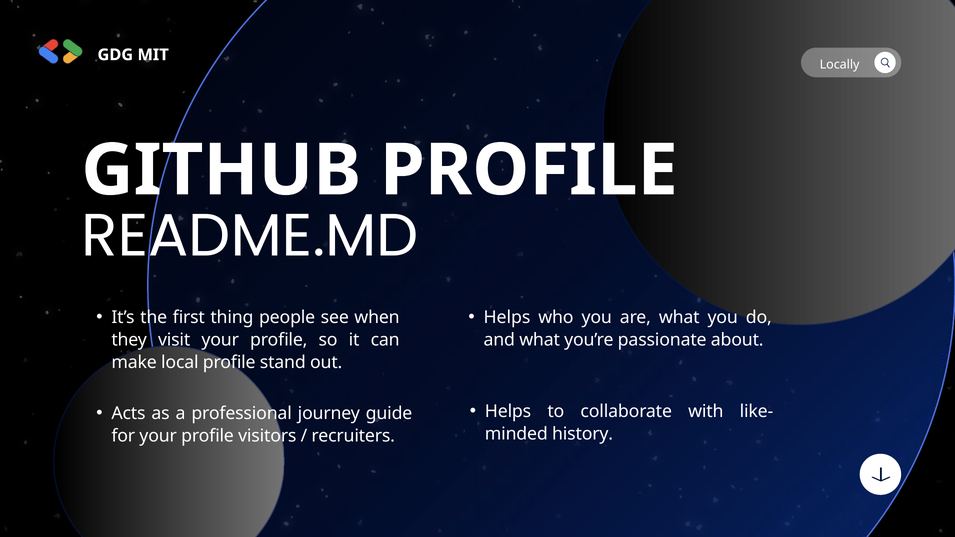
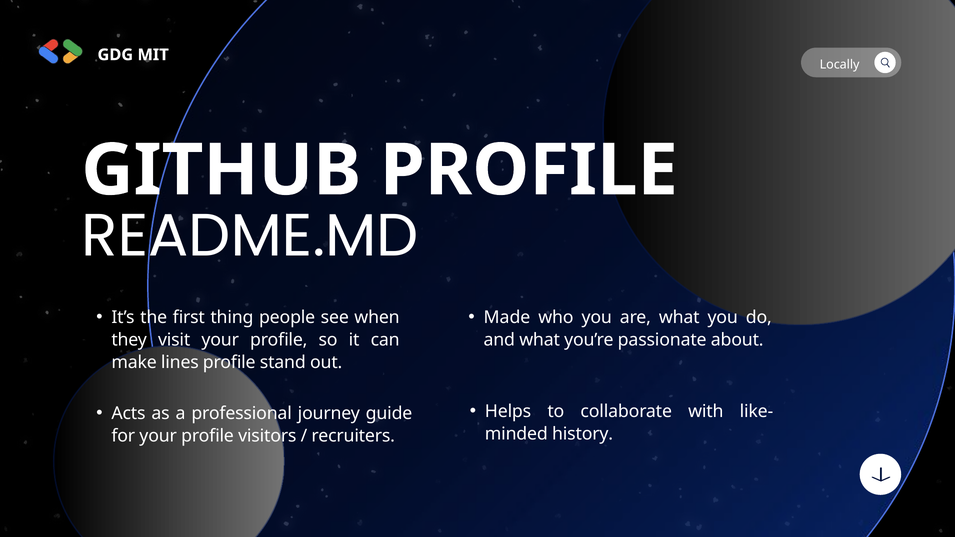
Helps: Helps -> Made (507, 317)
local: local -> lines (180, 363)
